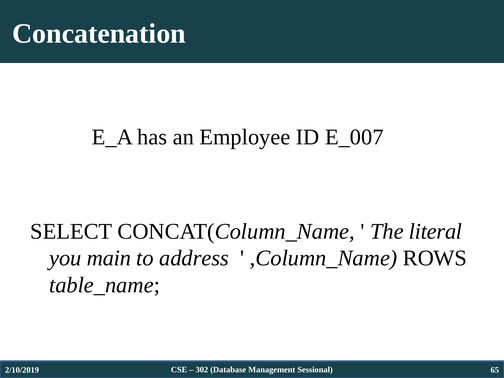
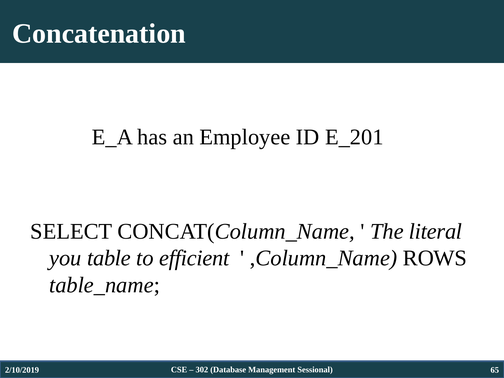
E_007: E_007 -> E_201 (354, 137)
main: main -> table (109, 258)
address: address -> efficient (194, 258)
